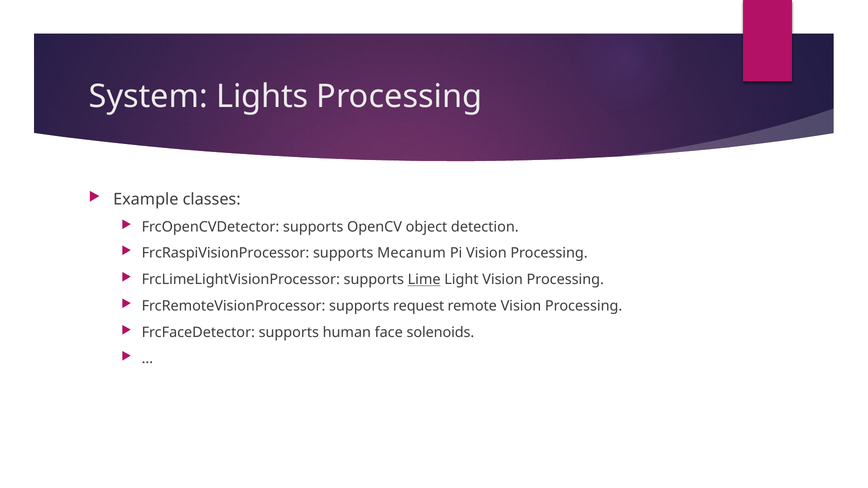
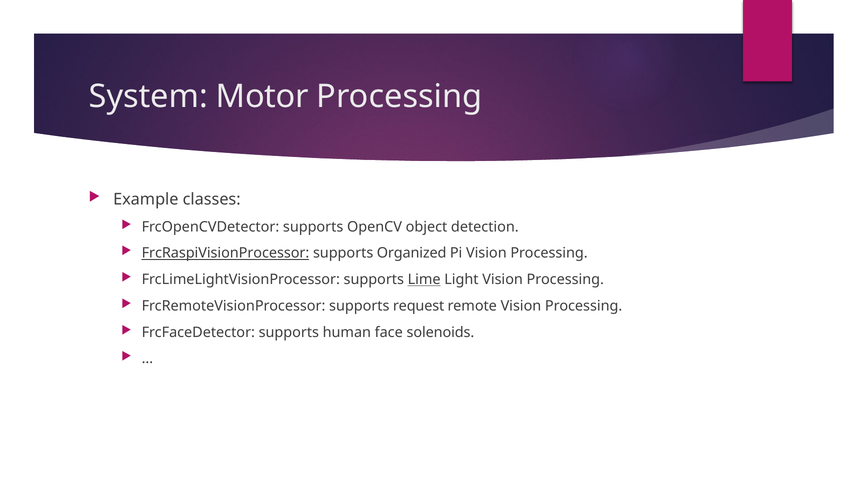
Lights: Lights -> Motor (262, 97)
FrcRaspiVisionProcessor underline: none -> present (225, 253)
Mecanum: Mecanum -> Organized (412, 253)
